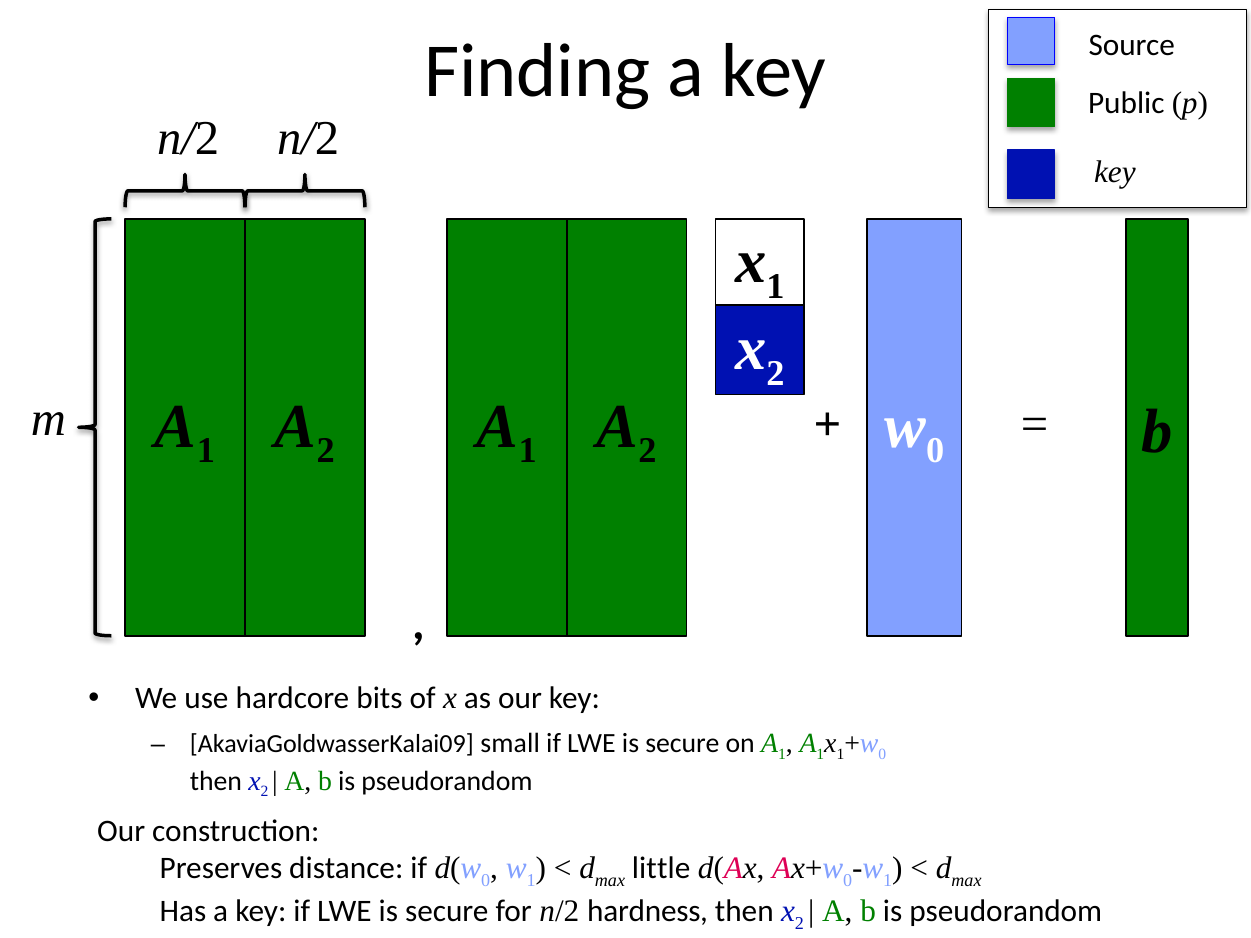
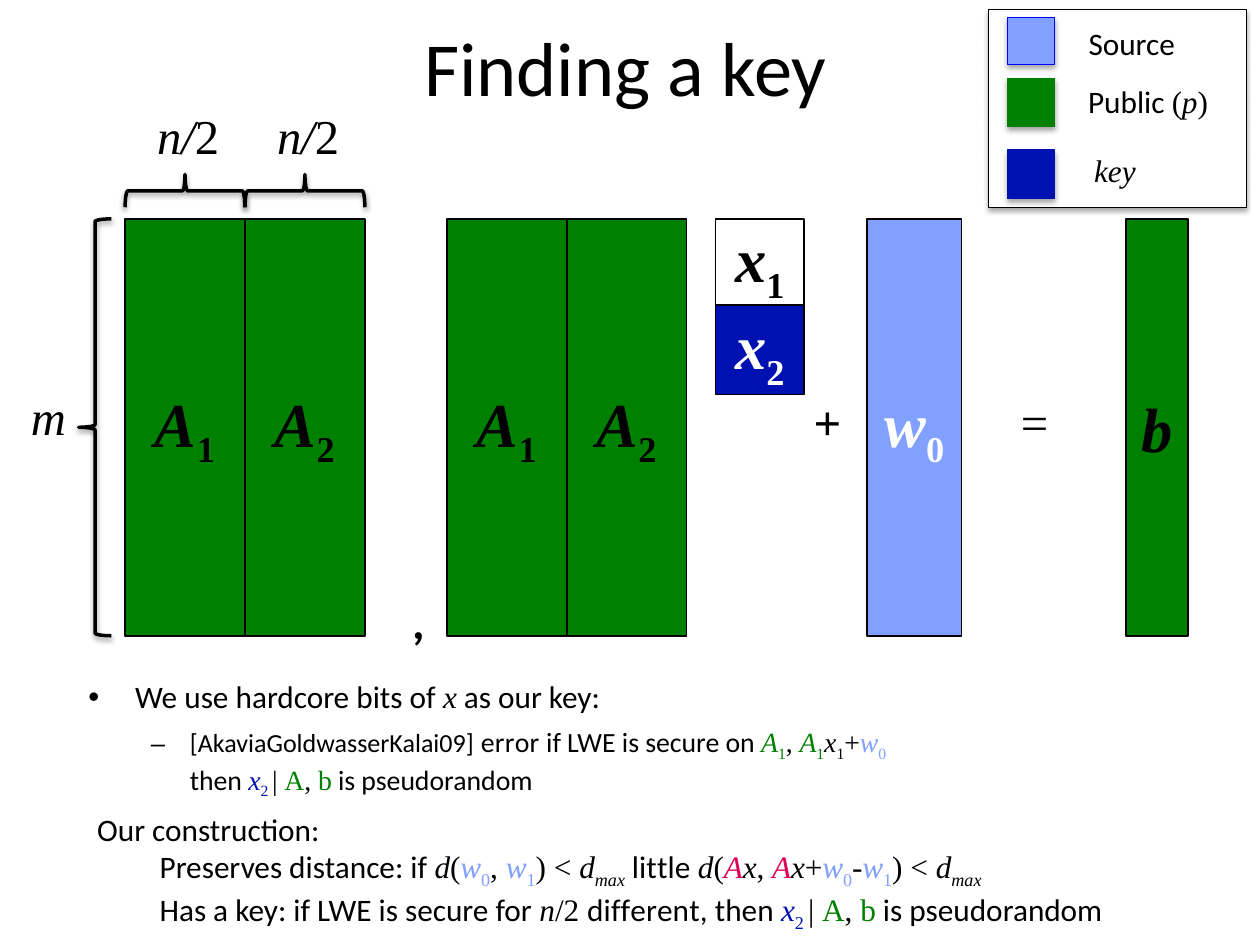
small: small -> error (510, 744)
hardness: hardness -> different (647, 911)
